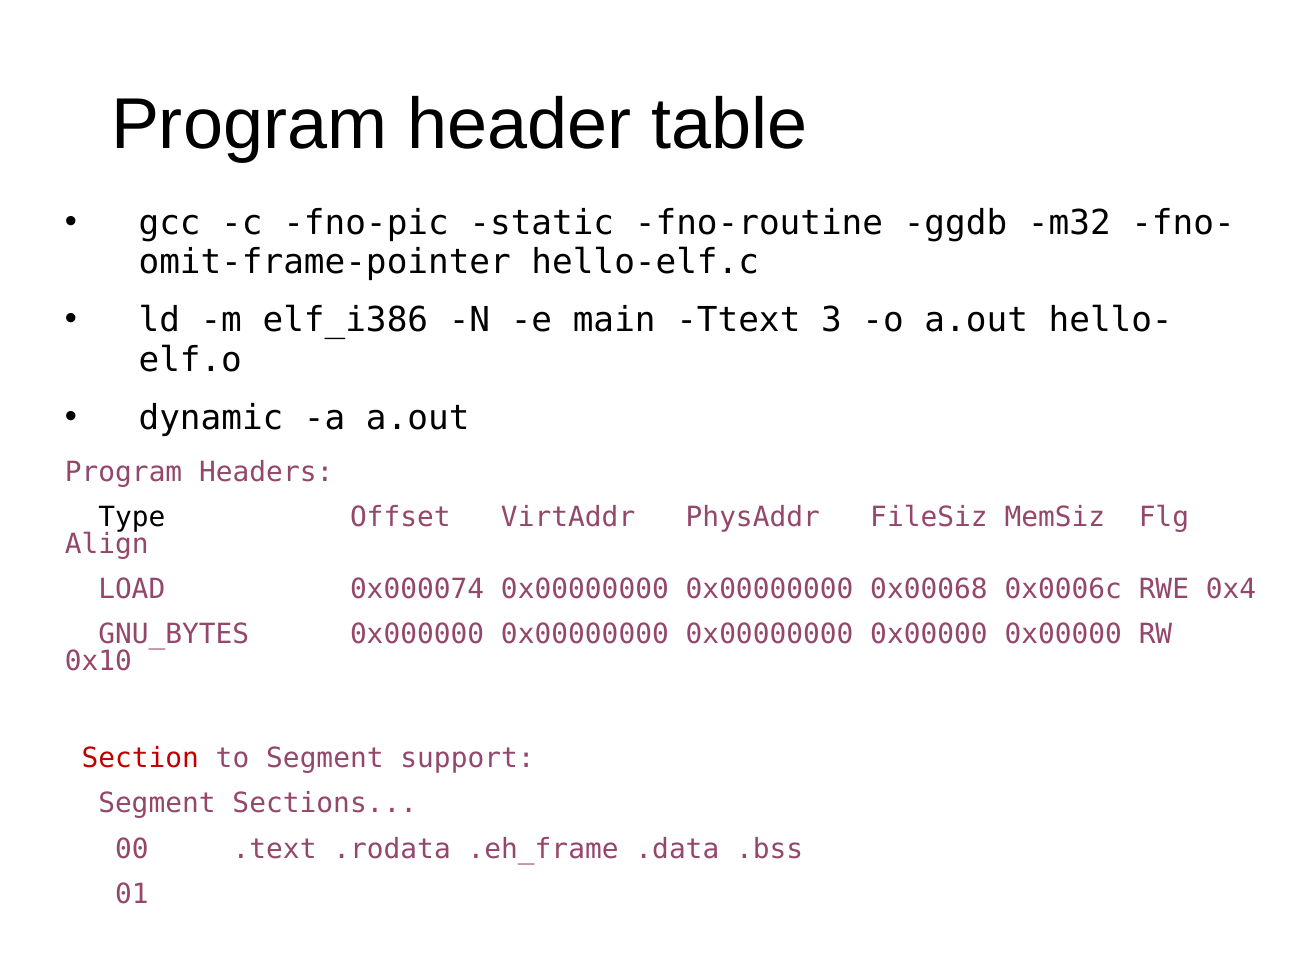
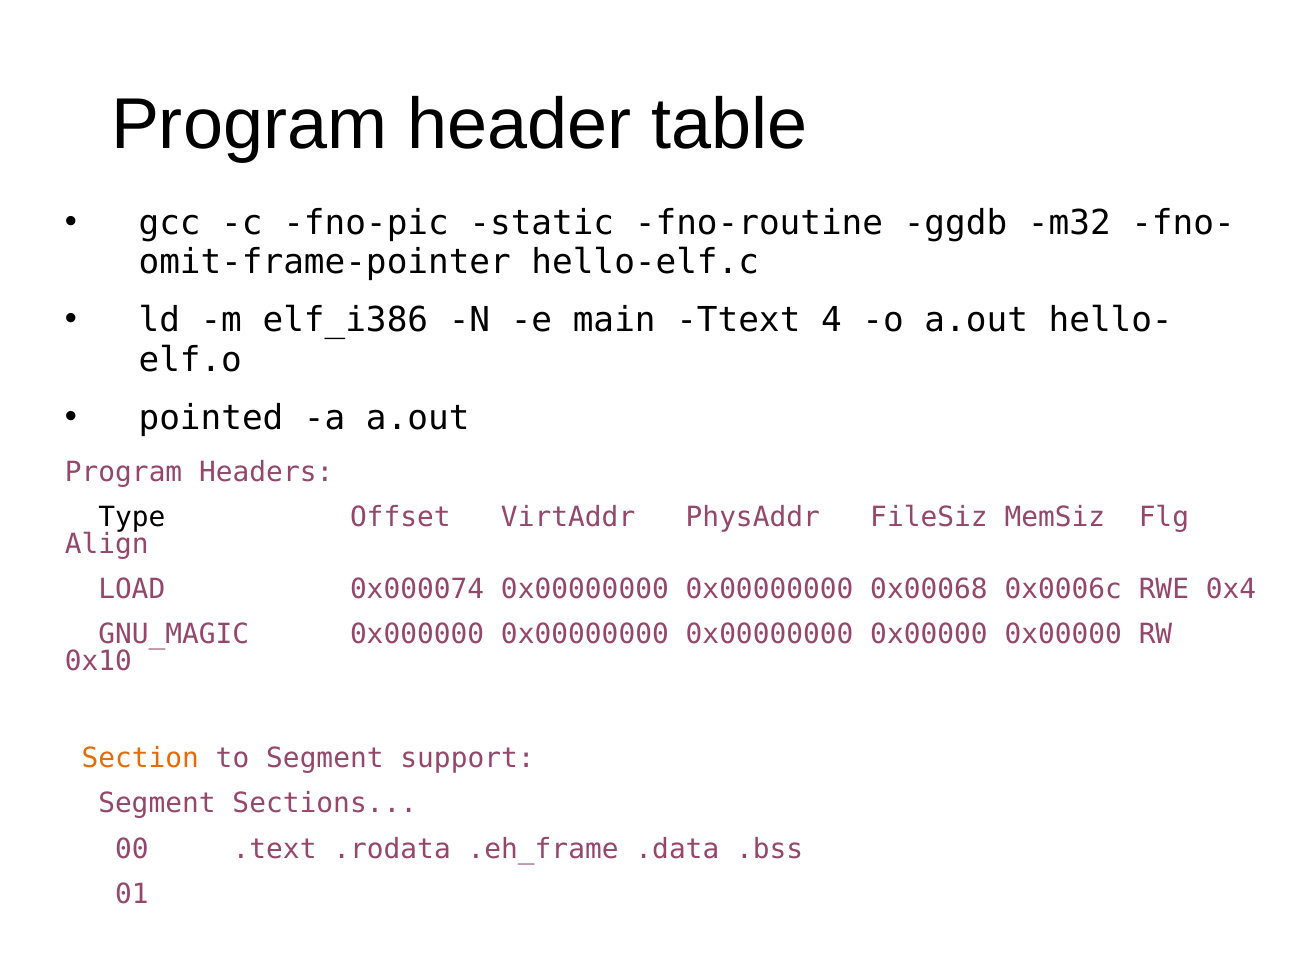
3: 3 -> 4 (831, 320)
dynamic: dynamic -> pointed (211, 418)
GNU_BYTES: GNU_BYTES -> GNU_MAGIC (174, 635)
Section colour: red -> orange (140, 759)
